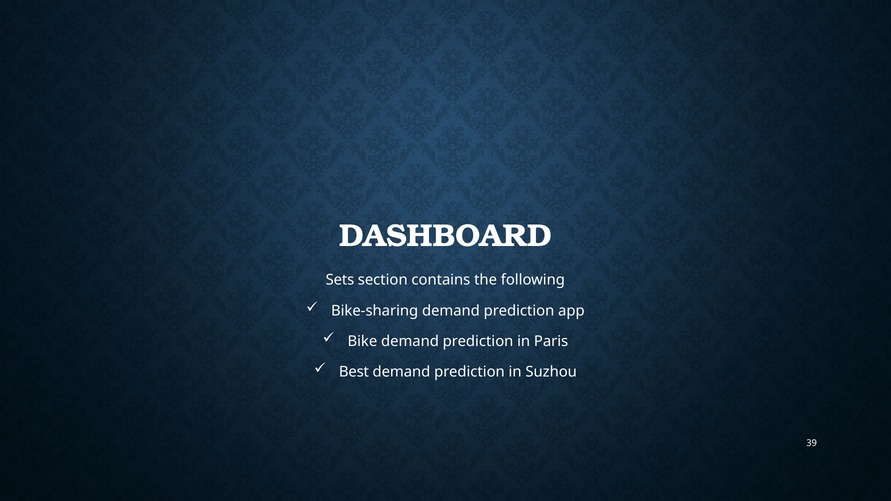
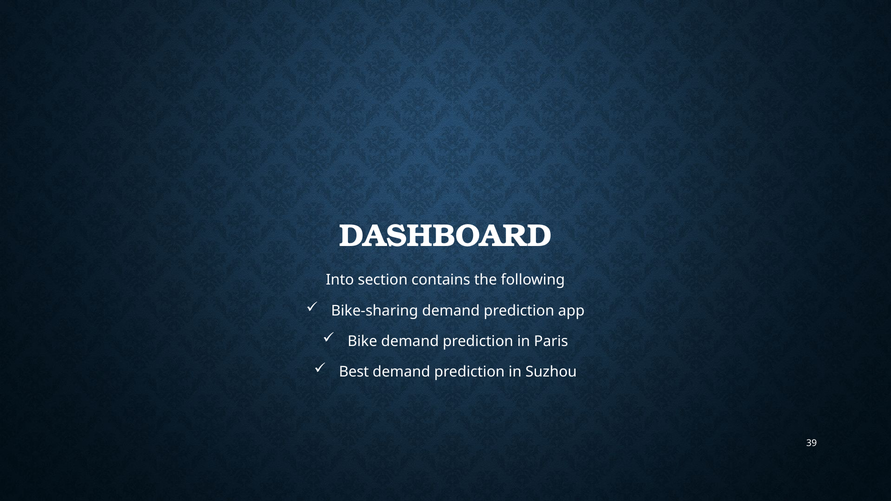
Sets: Sets -> Into (340, 280)
